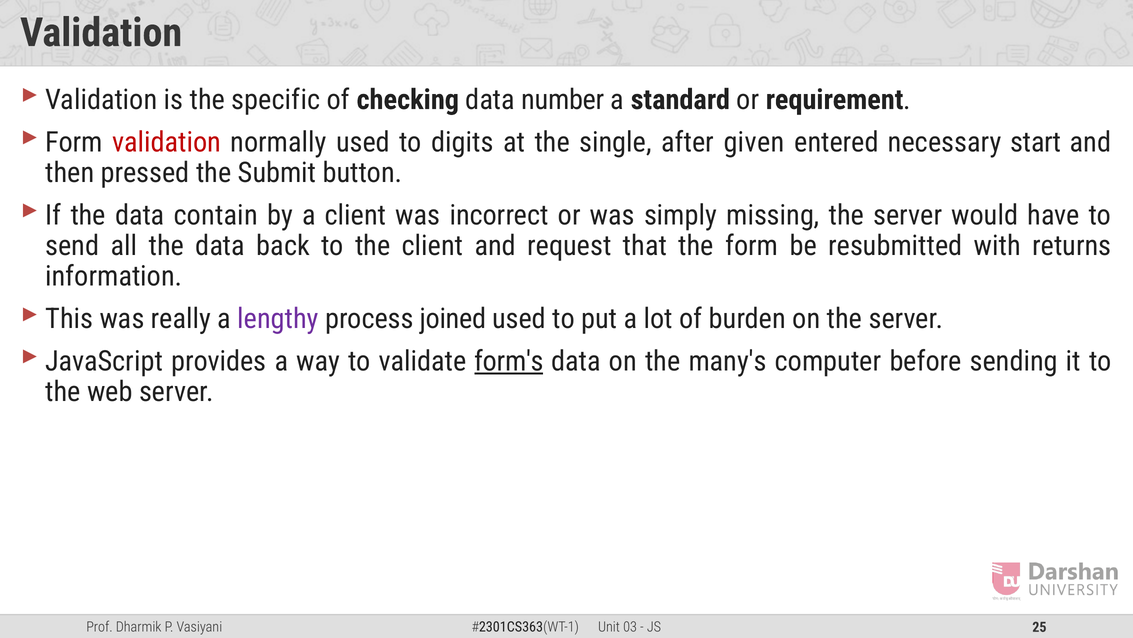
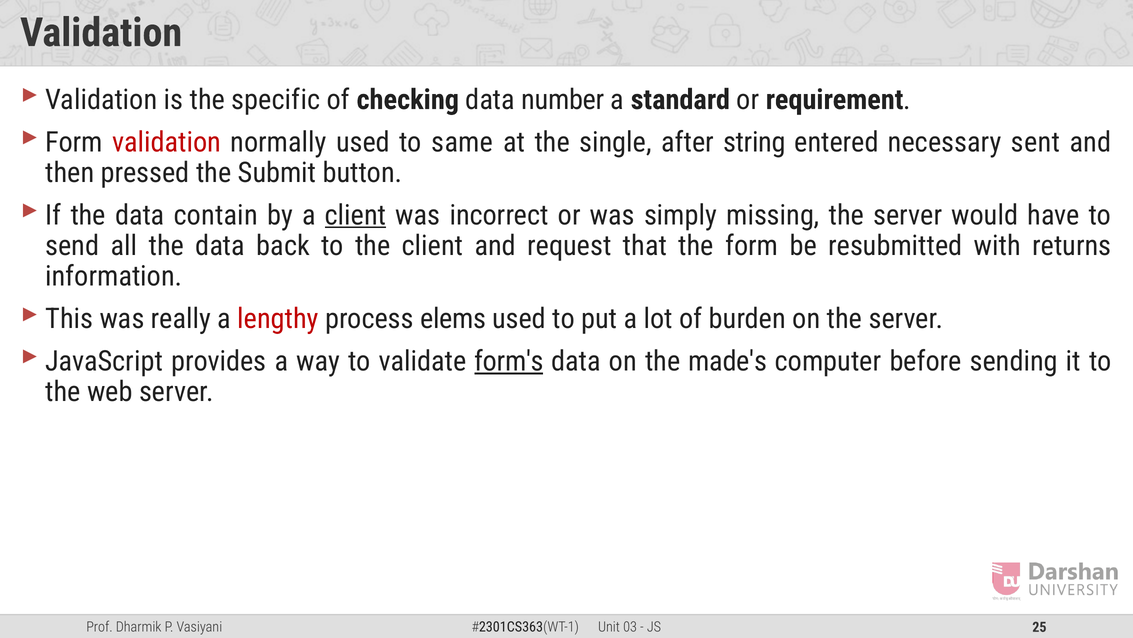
digits: digits -> same (462, 142)
given: given -> string (754, 142)
start: start -> sent (1035, 142)
client underline: none -> present (356, 215)
lengthy colour: purple -> red (278, 319)
joined: joined -> elems (453, 319)
many's: many's -> made's (728, 361)
